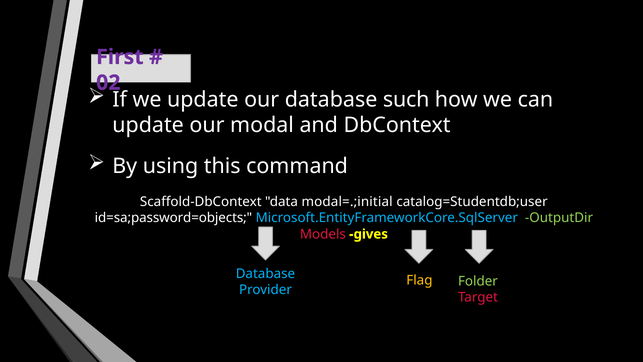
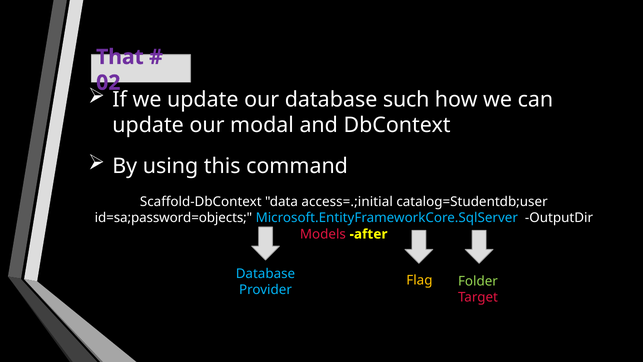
First: First -> That (120, 57)
modal=.;initial: modal=.;initial -> access=.;initial (347, 202)
OutputDir colour: light green -> white (559, 218)
gives: gives -> after (369, 234)
